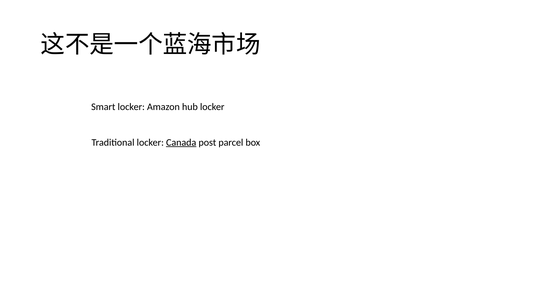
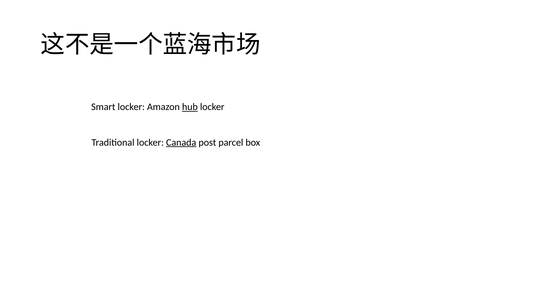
hub underline: none -> present (190, 107)
